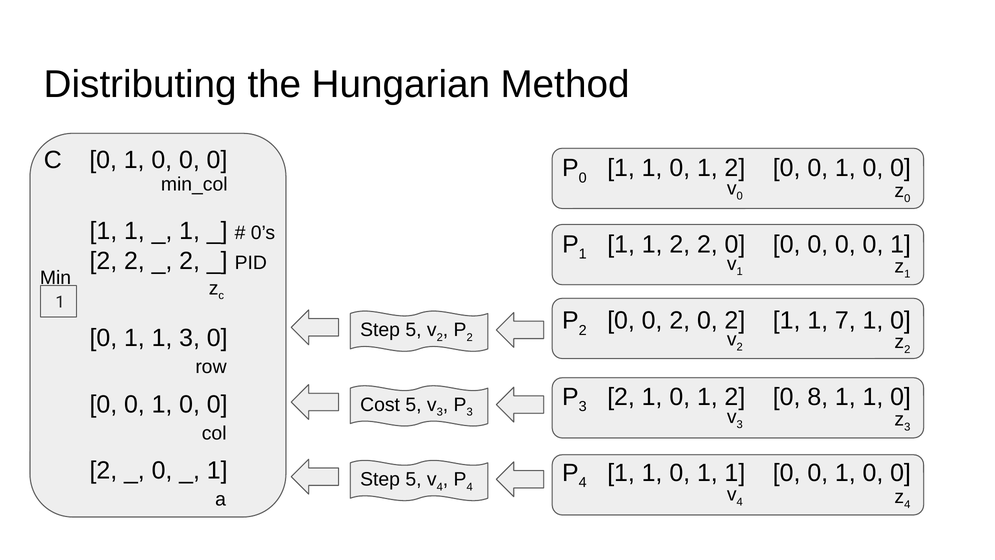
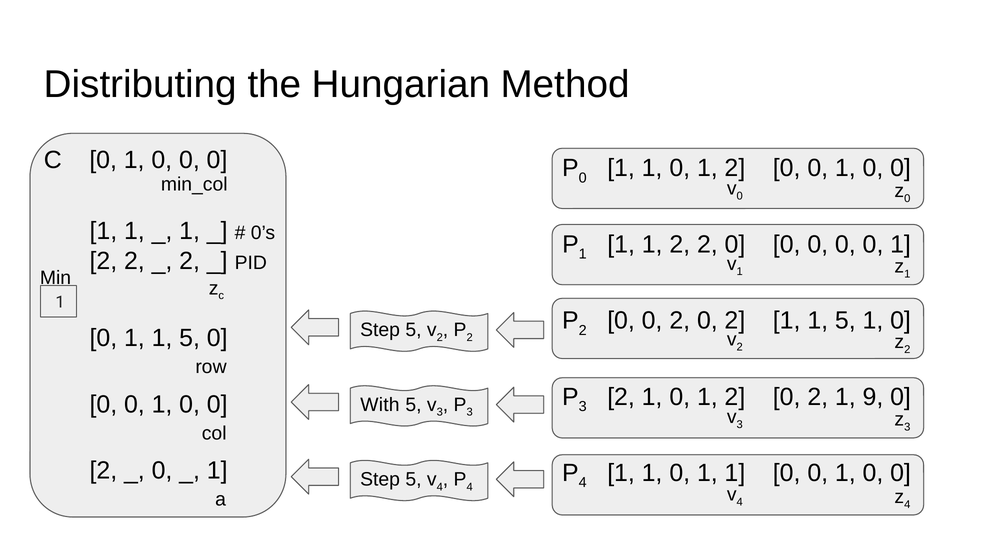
2 1 1 7: 7 -> 5 (845, 320)
0 1 1 3: 3 -> 5 (190, 338)
1 2 0 8: 8 -> 2 (818, 397)
1: 1 -> 9 (873, 397)
Cost: Cost -> With (380, 405)
